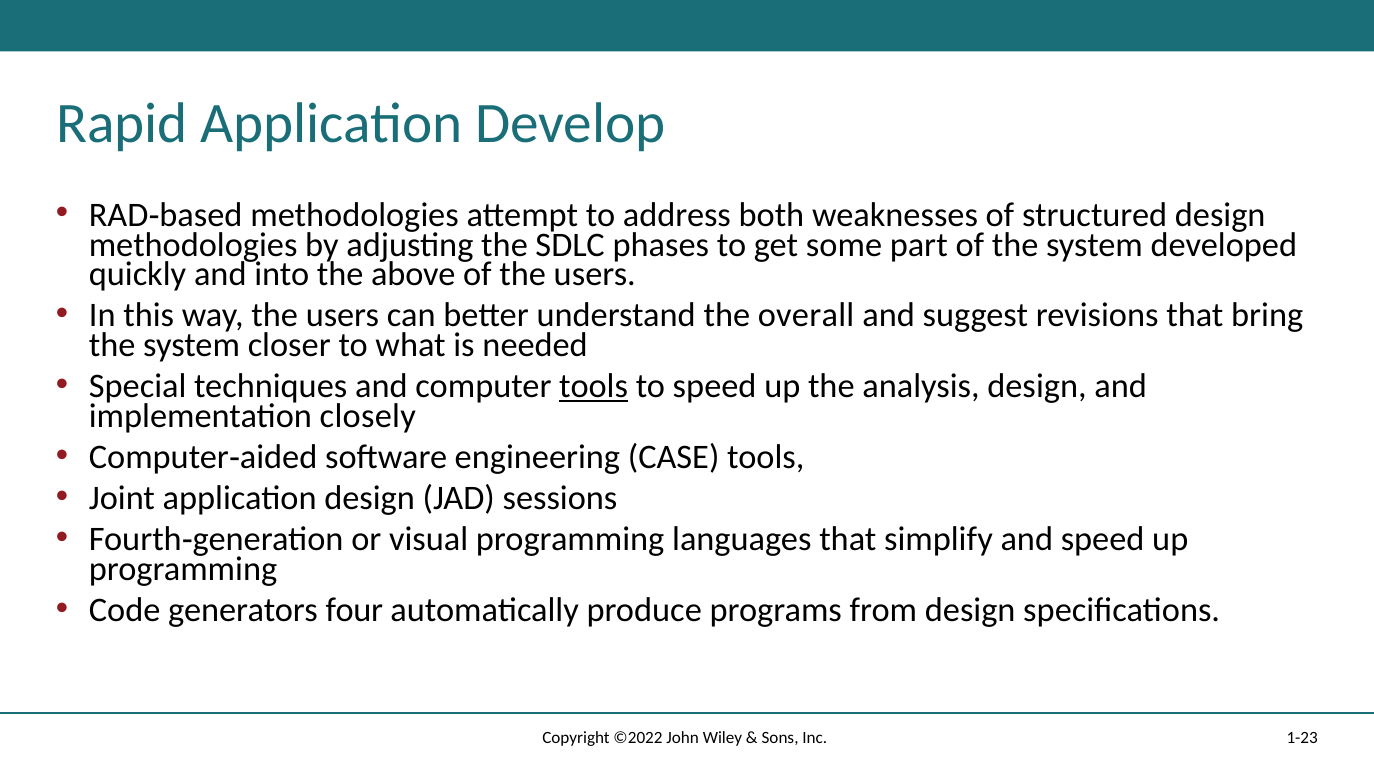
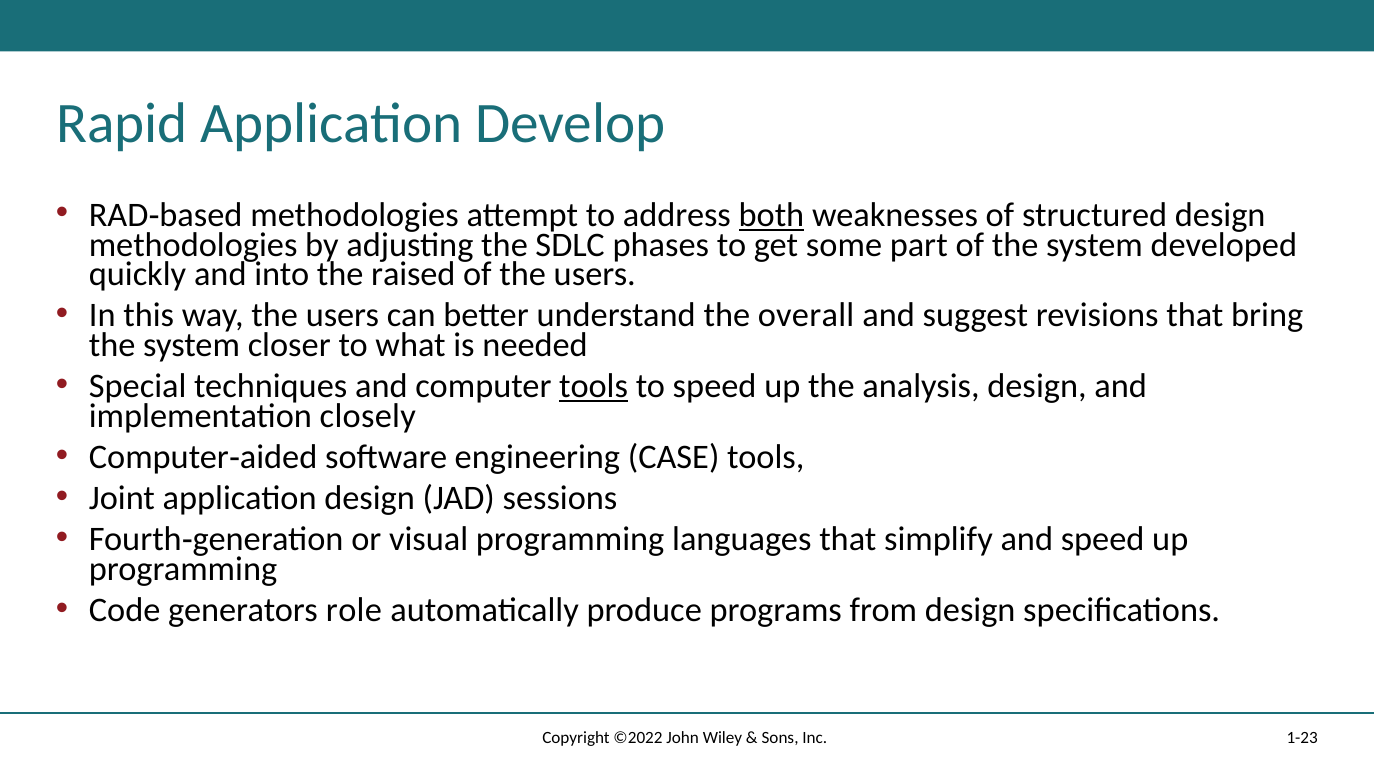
both underline: none -> present (771, 215)
above: above -> raised (413, 274)
four: four -> role (354, 610)
